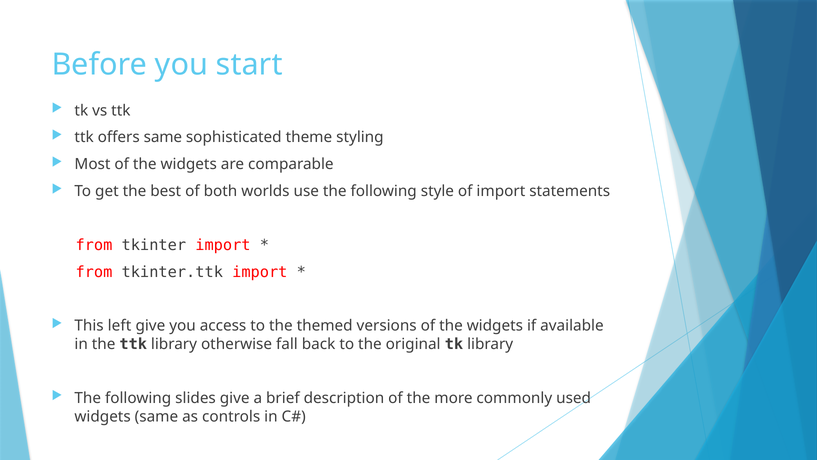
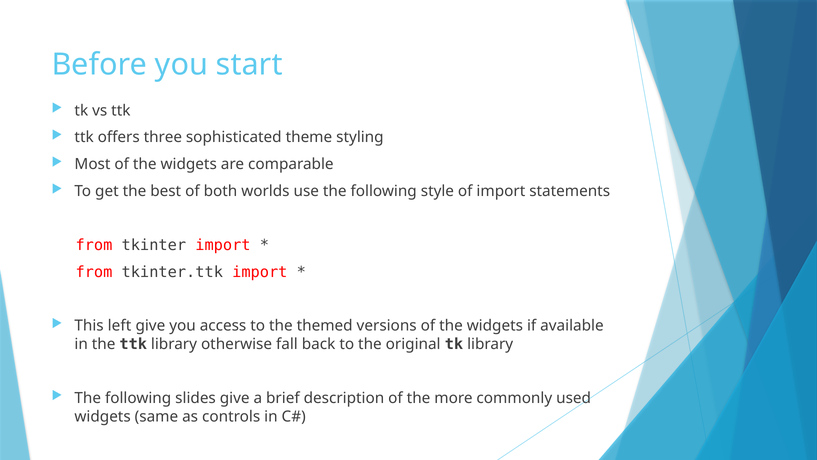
offers same: same -> three (163, 137)
